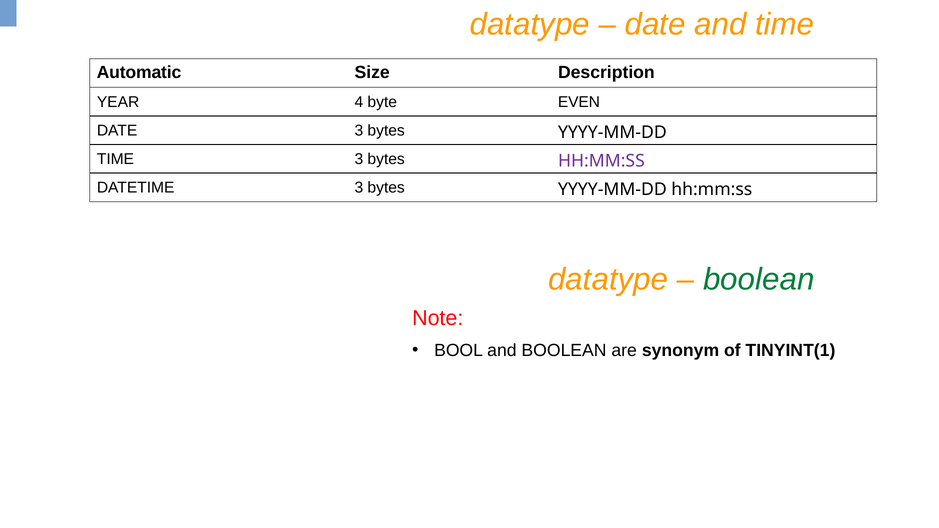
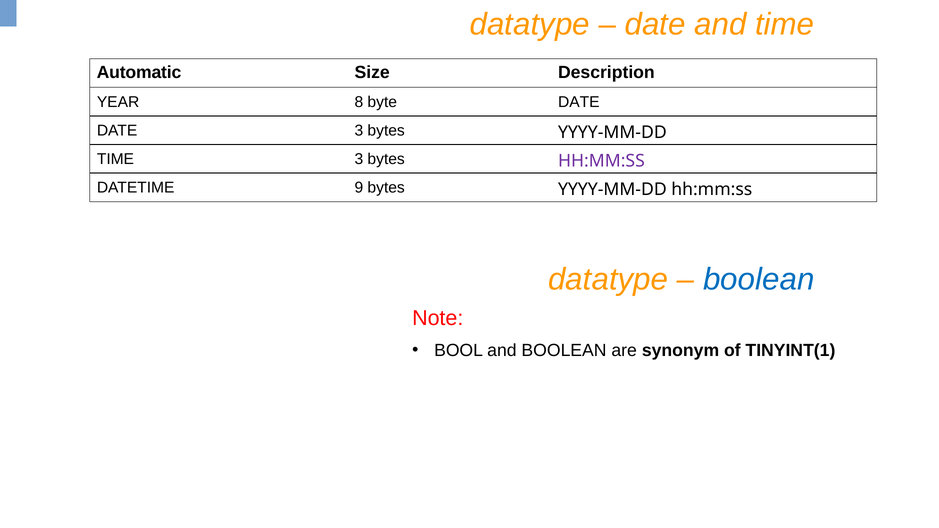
4: 4 -> 8 (359, 102)
byte EVEN: EVEN -> DATE (579, 102)
DATETIME 3: 3 -> 9 (359, 188)
boolean colour: green -> blue (759, 280)
